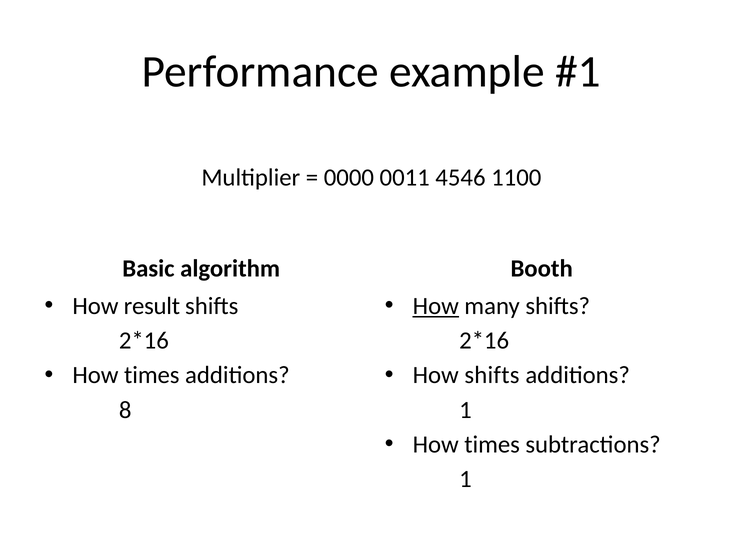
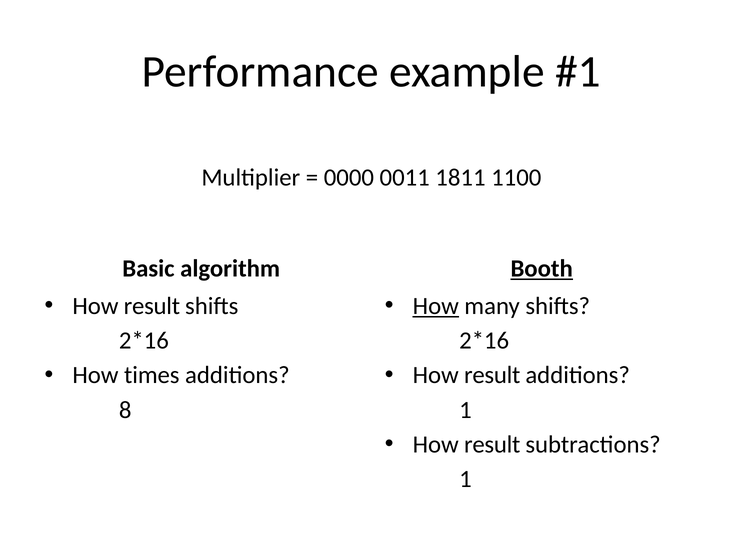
4546: 4546 -> 1811 (460, 178)
Booth underline: none -> present (542, 269)
shifts: shifts -> result (492, 375)
times: times -> result (492, 445)
